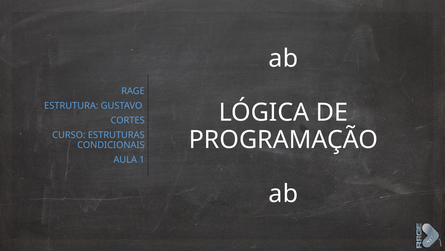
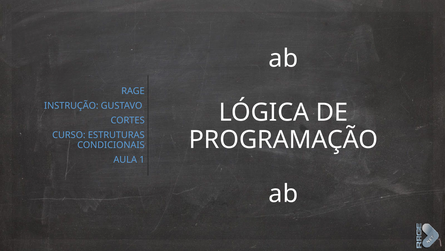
ESTRUTURA: ESTRUTURA -> INSTRUÇÃO (71, 105)
